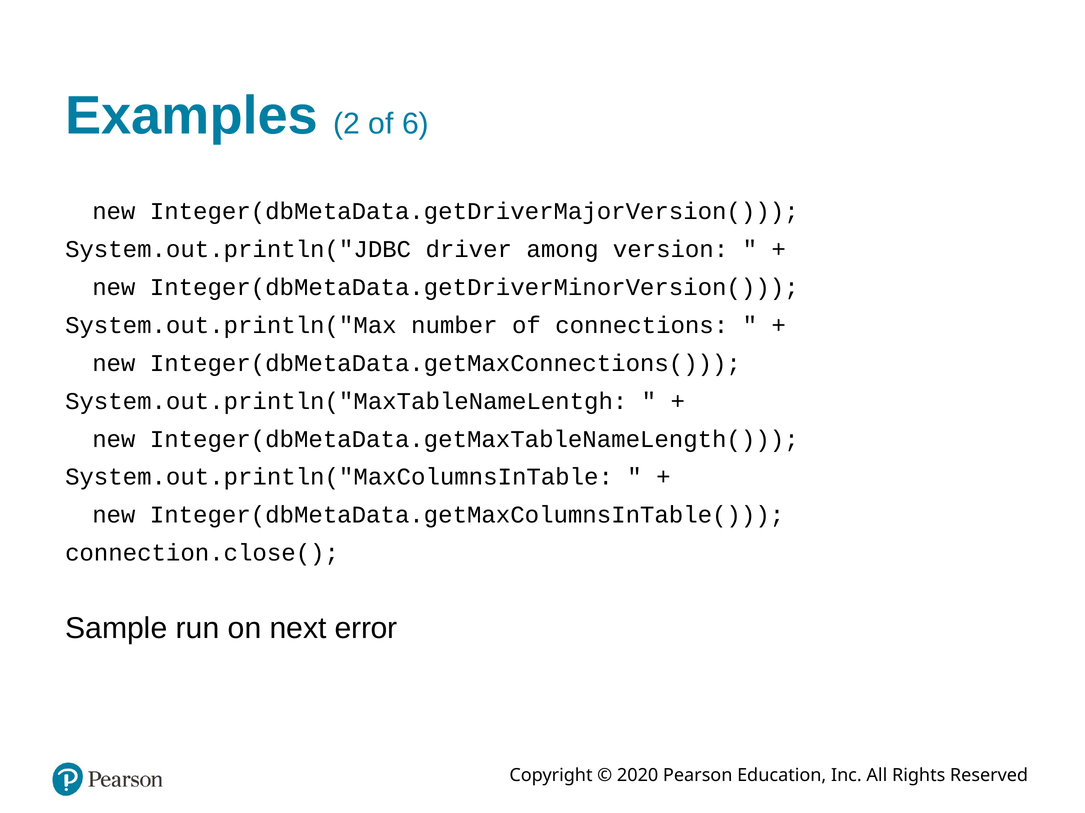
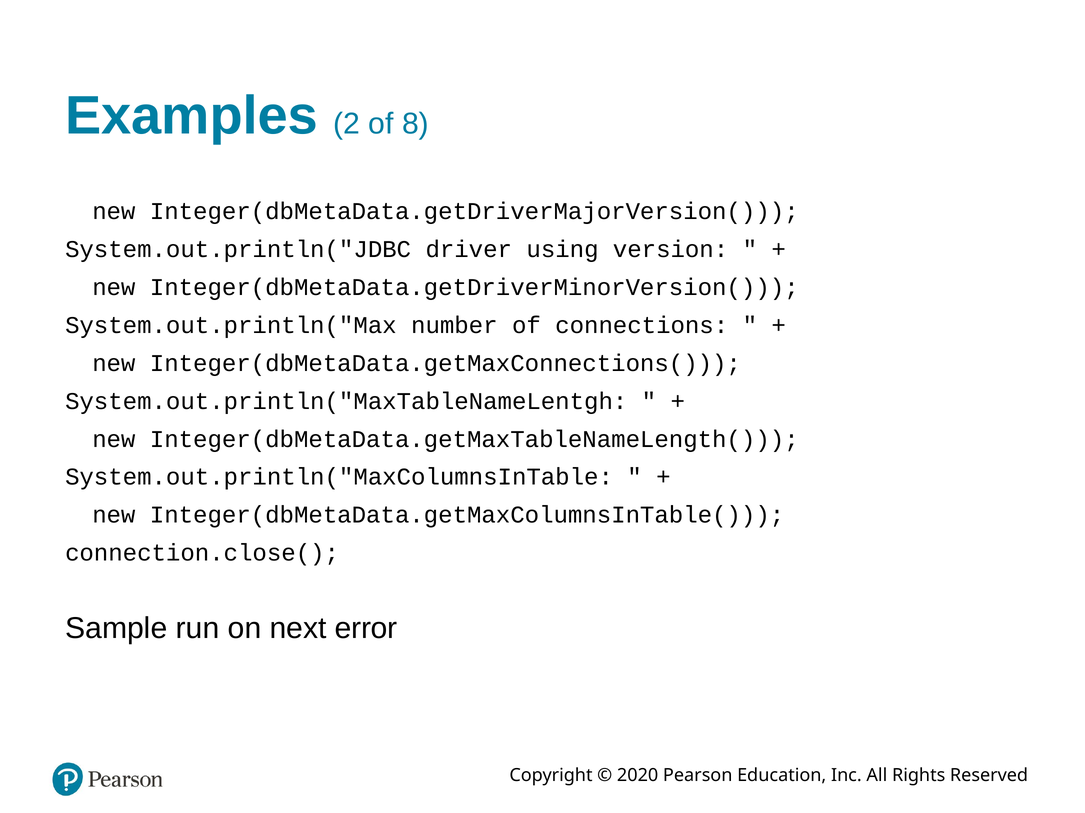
6: 6 -> 8 (415, 124)
among: among -> using (563, 250)
